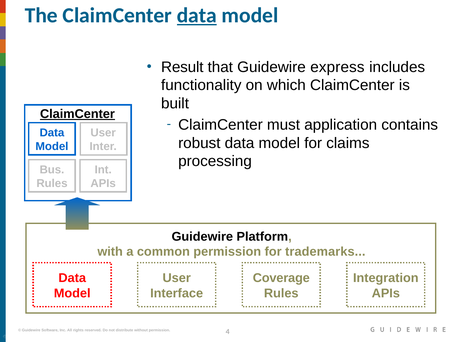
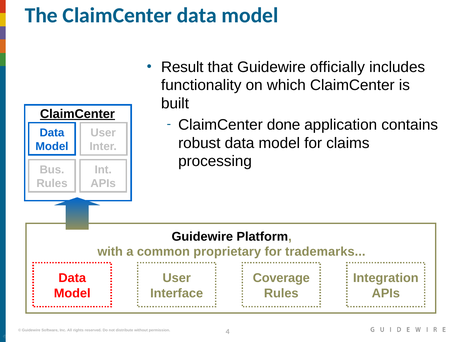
data underline: present -> none (197, 15)
express: express -> officially (337, 67)
must: must -> done (284, 125)
common permission: permission -> proprietary (227, 252)
